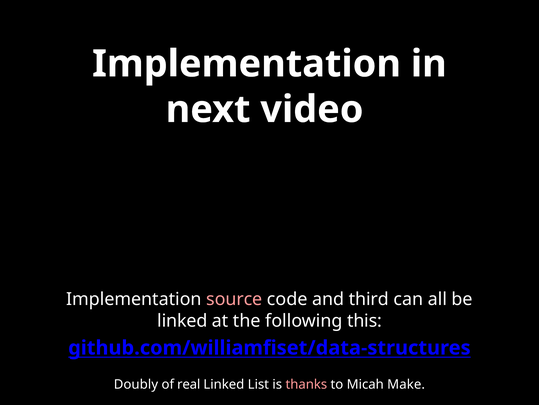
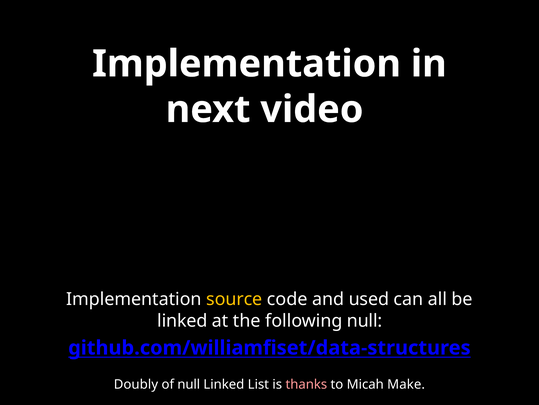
source colour: pink -> yellow (234, 299)
third: third -> used (369, 299)
following this: this -> null (365, 320)
of real: real -> null (189, 384)
